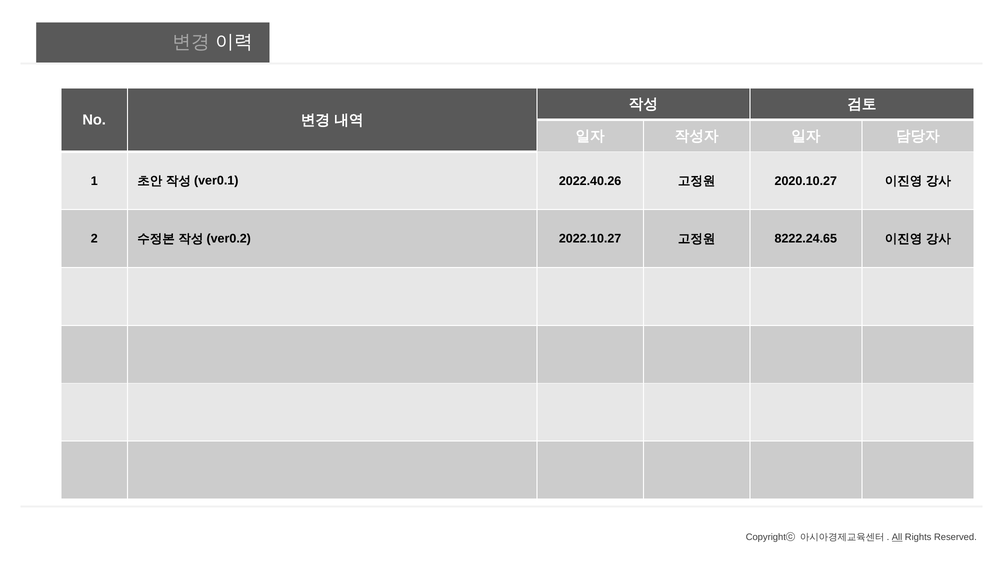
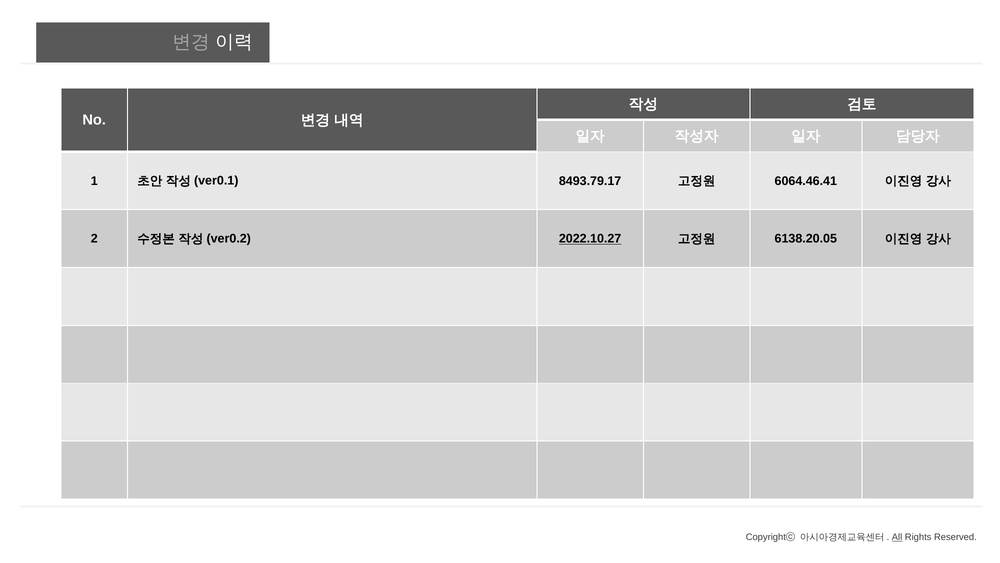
2022.40.26: 2022.40.26 -> 8493.79.17 (590, 181)
2020.10.27: 2020.10.27 -> 6064.46.41 (806, 181)
2022.10.27 underline: none -> present (590, 239)
8222.24.65: 8222.24.65 -> 6138.20.05 (806, 239)
